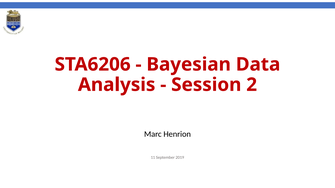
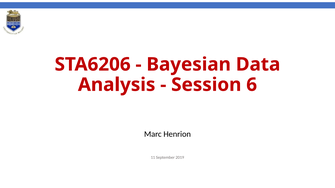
2: 2 -> 6 (252, 85)
